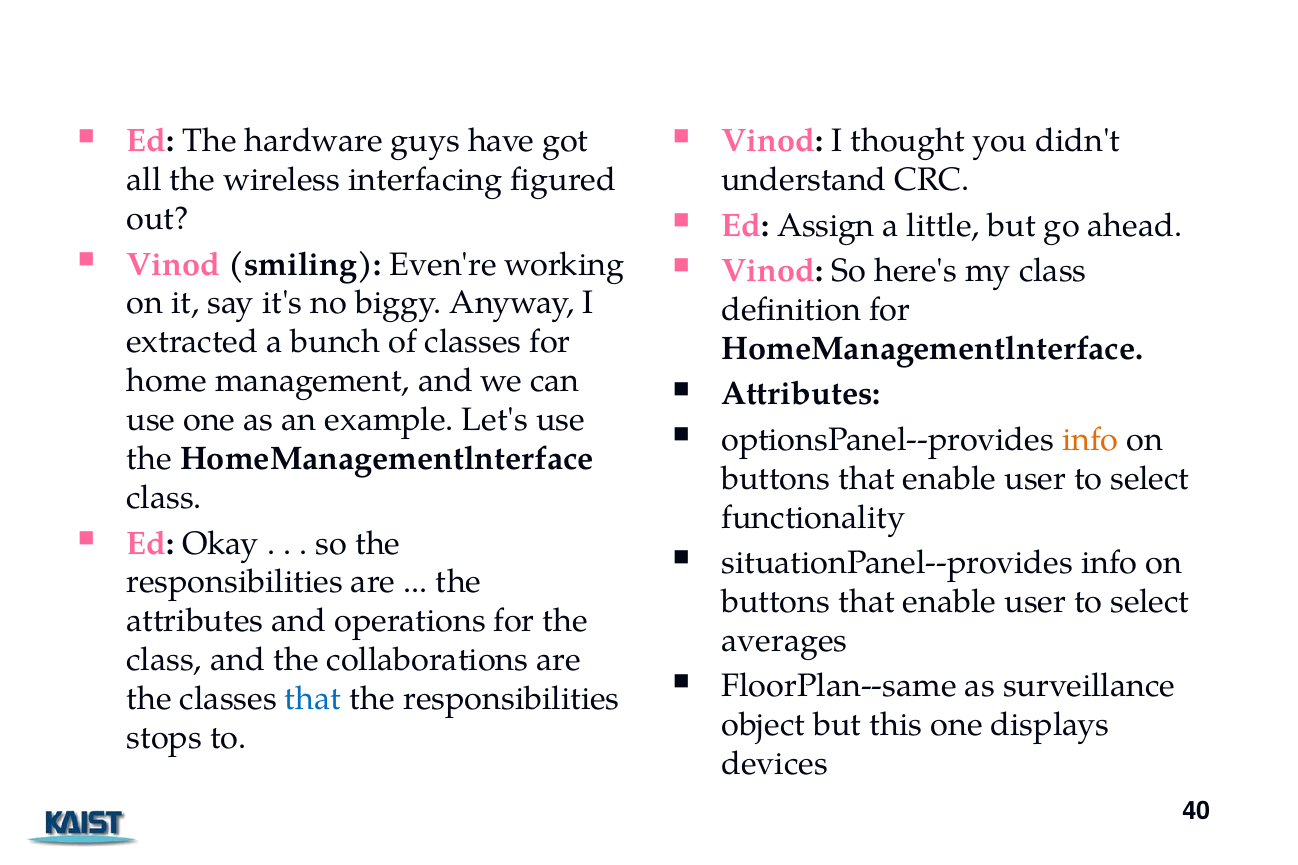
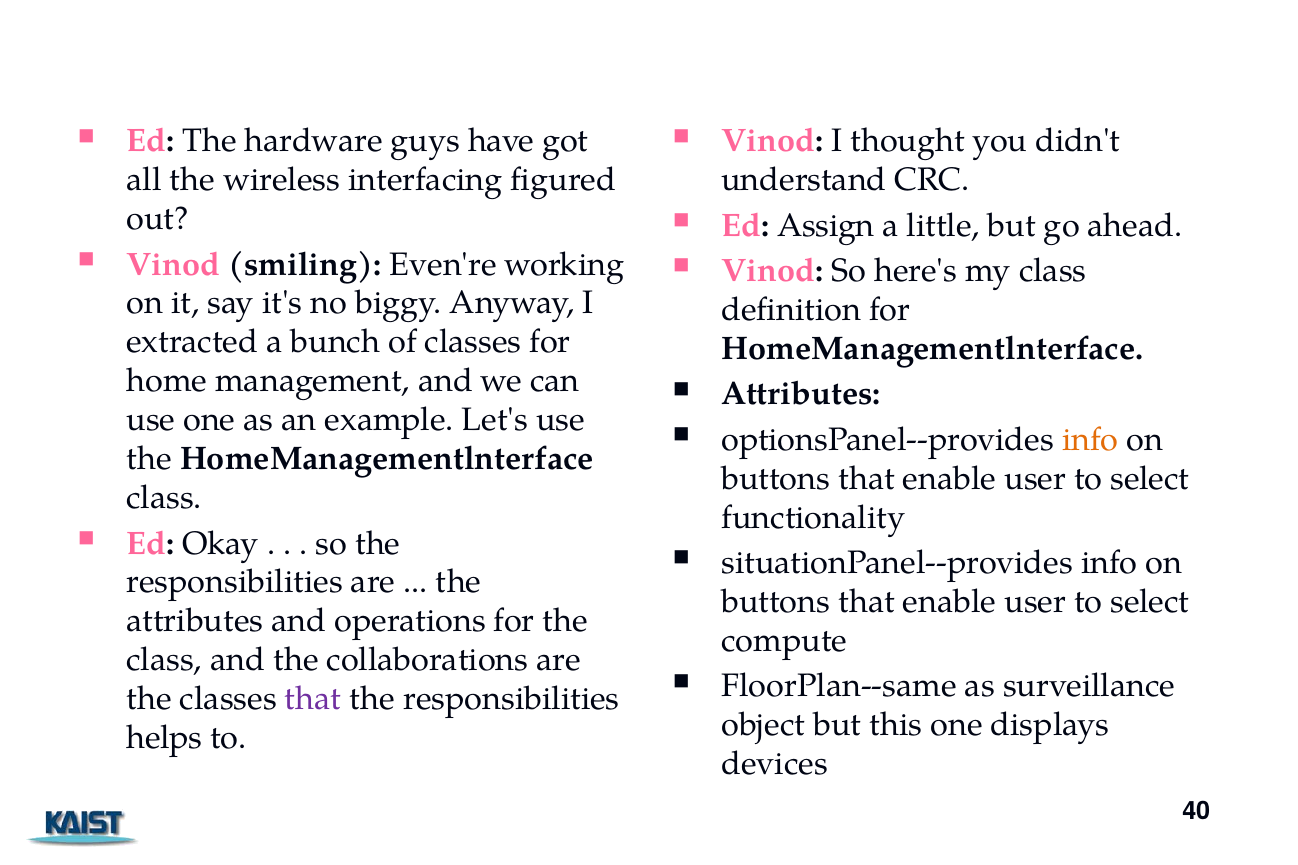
averages: averages -> compute (784, 641)
that colour: blue -> purple (313, 699)
stops: stops -> helps (165, 738)
